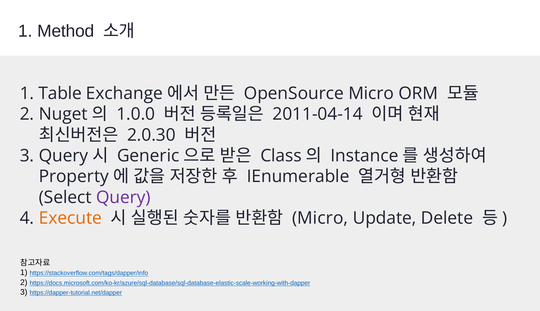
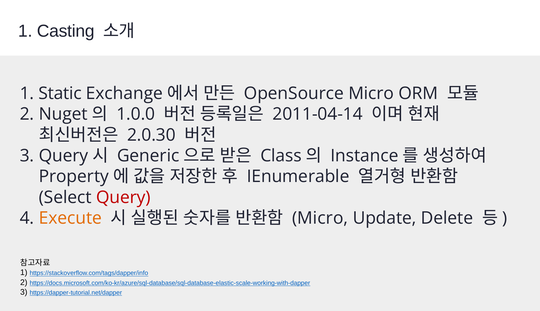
Method: Method -> Casting (66, 31)
Table: Table -> Static (60, 93)
Query colour: purple -> red (123, 197)
